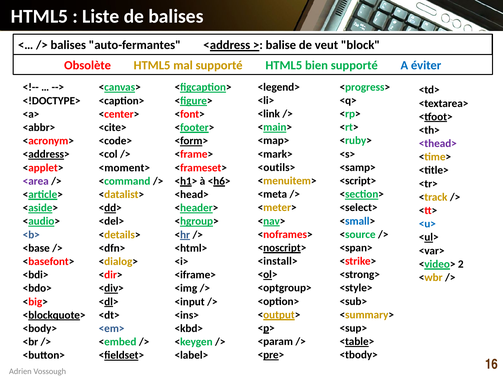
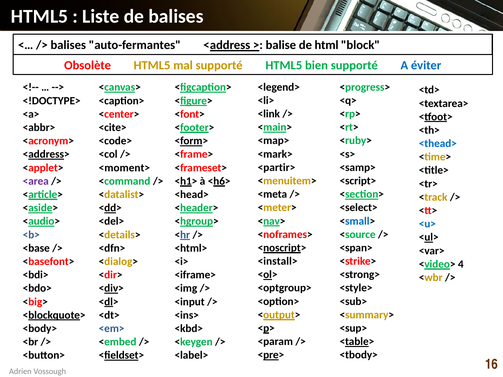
veut: veut -> html (327, 45)
<thead> colour: purple -> blue (438, 144)
<outils>: <outils> -> <partir> (276, 168)
2: 2 -> 4 (461, 264)
